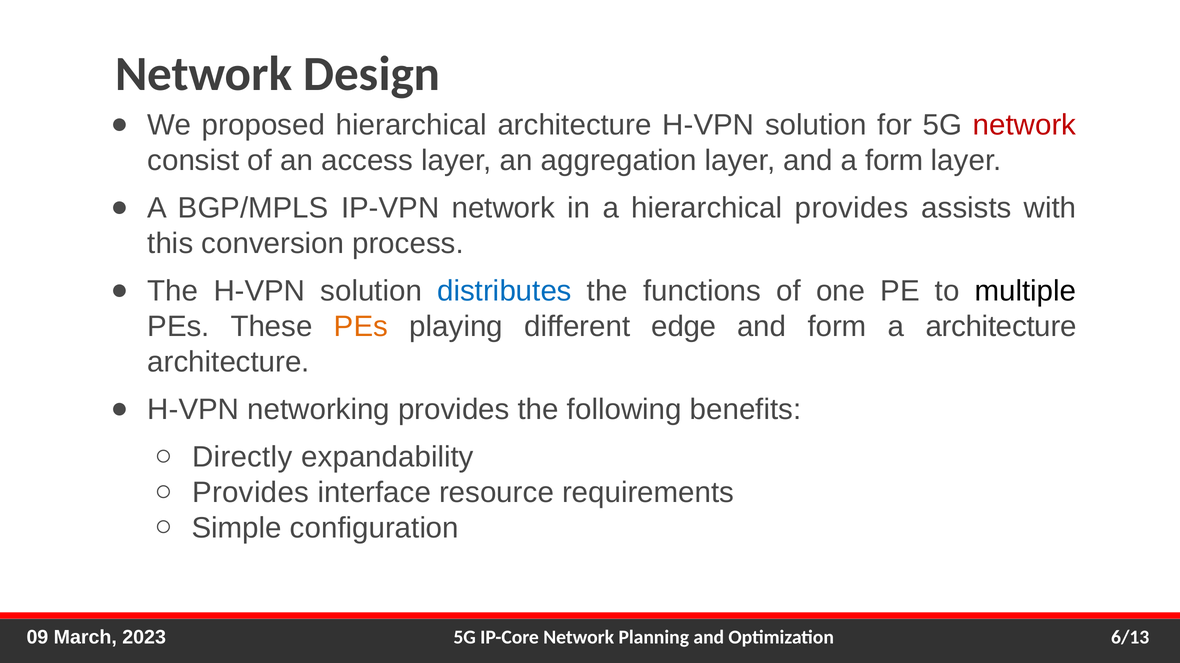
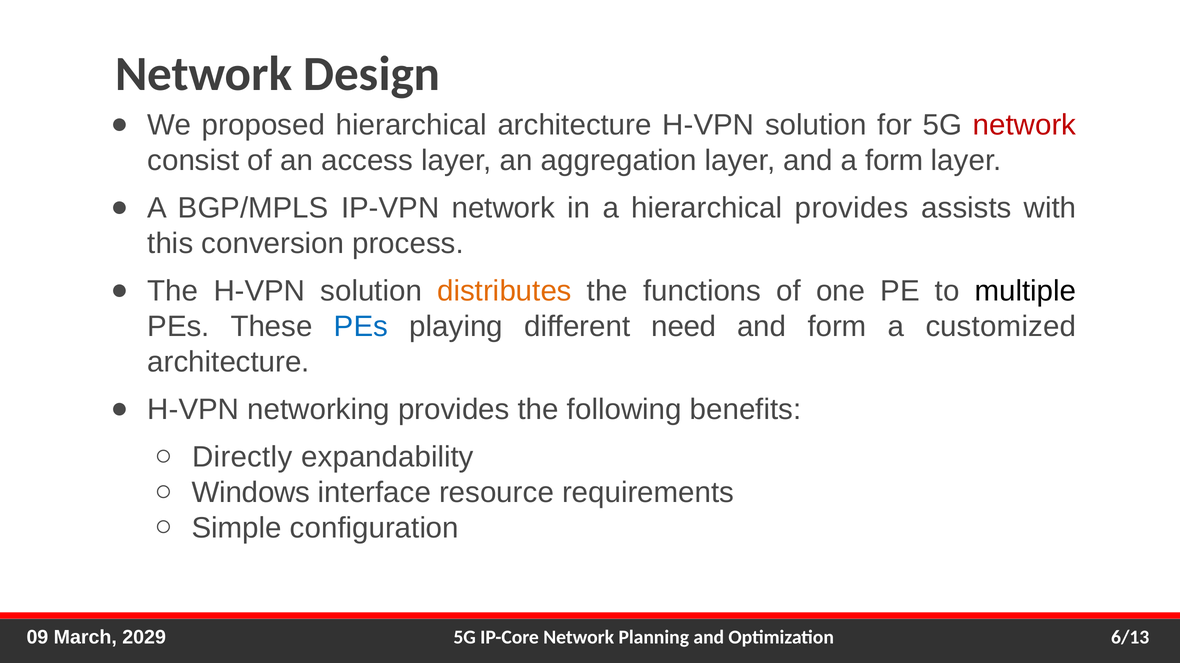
distributes colour: blue -> orange (504, 291)
PEs colour: orange -> blue (361, 327)
edge: edge -> need (684, 327)
a architecture: architecture -> customized (1001, 327)
Provides: Provides -> Windows (251, 493)
2023: 2023 -> 2029 (144, 638)
